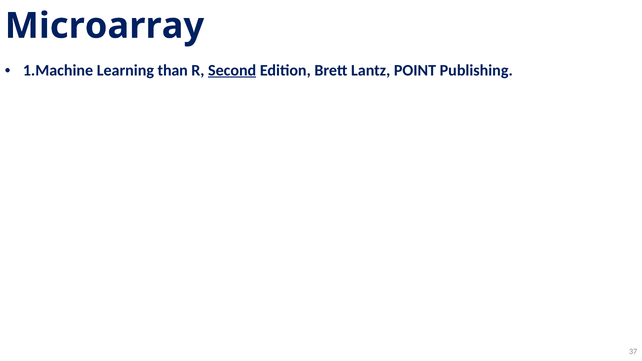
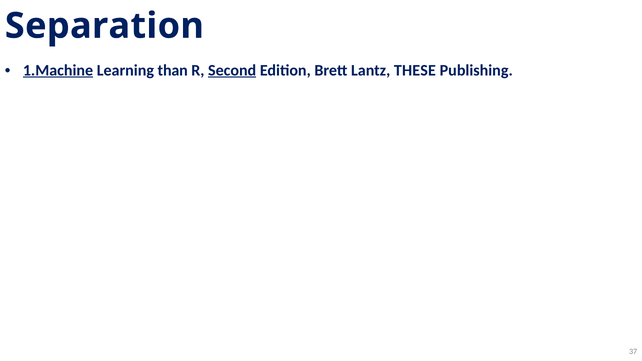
Microarray: Microarray -> Separation (104, 26)
1.Machine underline: none -> present (58, 70)
POINT: POINT -> THESE (415, 70)
